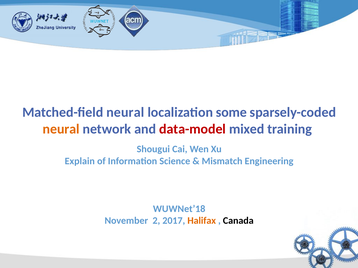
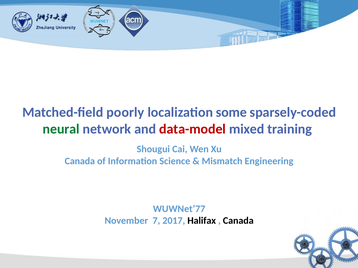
Matched-field neural: neural -> poorly (125, 113)
neural colour: orange -> green (61, 129)
Explain: Explain -> Canada (80, 161)
WUWNet’18: WUWNet’18 -> WUWNet’77 (179, 209)
2: 2 -> 7 (156, 221)
Halifax colour: orange -> black (202, 221)
